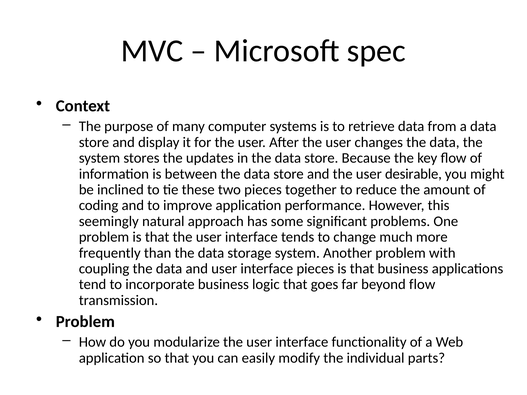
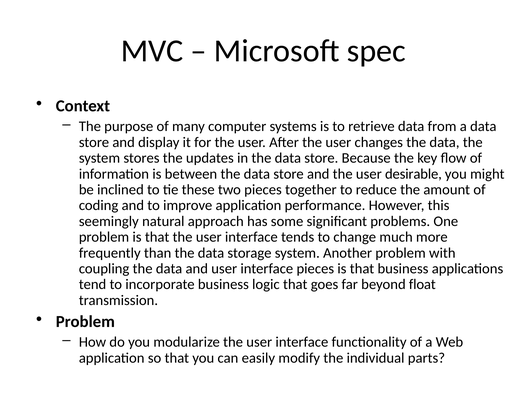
beyond flow: flow -> float (422, 285)
